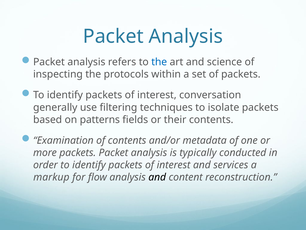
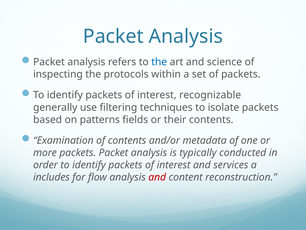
conversation: conversation -> recognizable (210, 95)
markup: markup -> includes (51, 177)
and colour: black -> red (157, 177)
